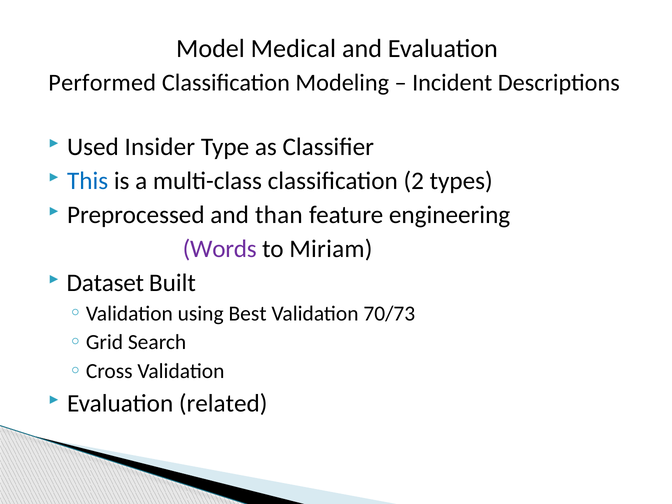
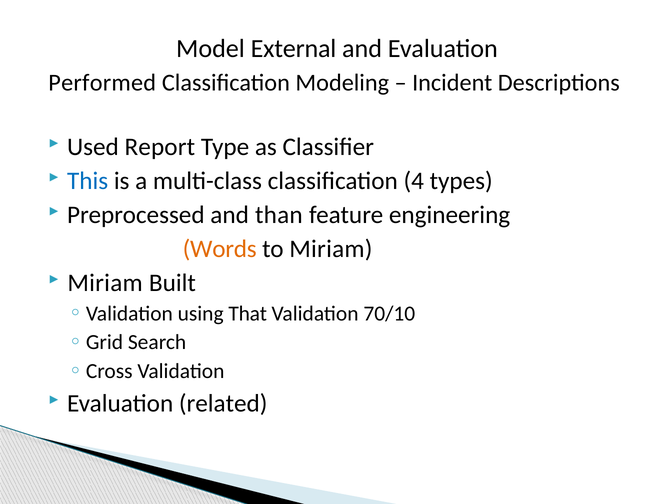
Medical: Medical -> External (294, 49)
Insider: Insider -> Report (160, 147)
2: 2 -> 4 (414, 181)
Words colour: purple -> orange (220, 249)
Dataset: Dataset -> Miriam (105, 283)
Best: Best -> That (248, 314)
70/73: 70/73 -> 70/10 (389, 314)
